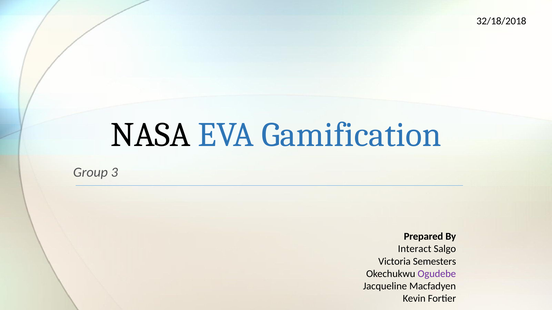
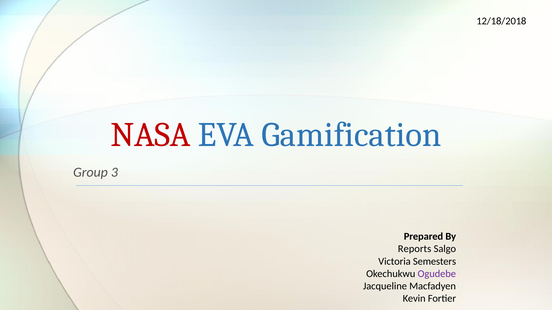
32/18/2018: 32/18/2018 -> 12/18/2018 (501, 21)
NASA colour: black -> red (151, 135)
Interact: Interact -> Reports (415, 249)
